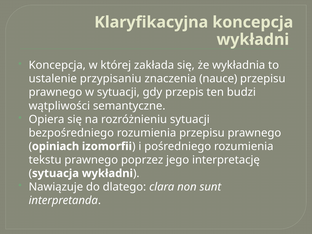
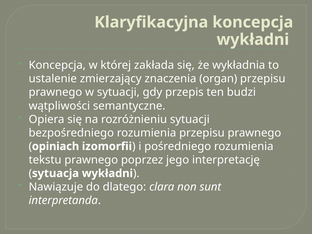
przypisaniu: przypisaniu -> zmierzający (111, 79)
nauce: nauce -> organ (218, 79)
